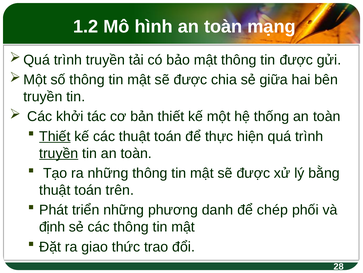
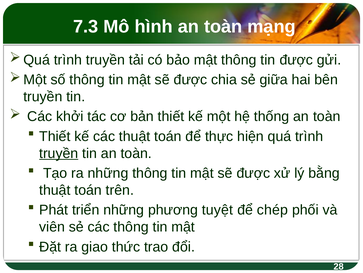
1.2: 1.2 -> 7.3 (86, 27)
Thiết underline: present -> none (55, 136)
danh: danh -> tuyệt (218, 209)
định: định -> viên (52, 226)
